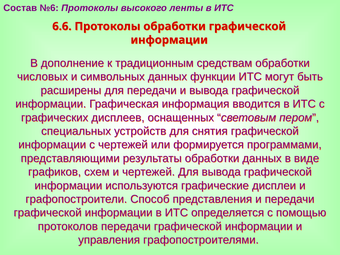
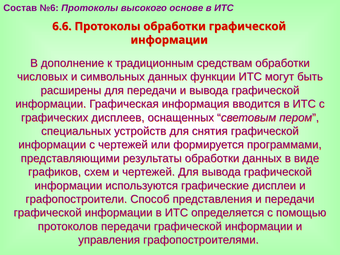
ленты: ленты -> основе (186, 8)
